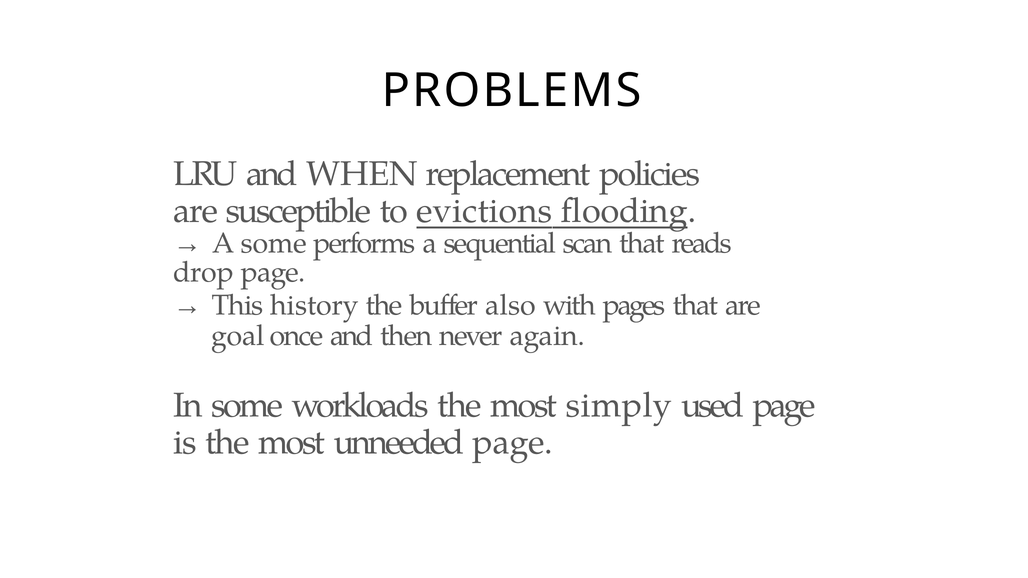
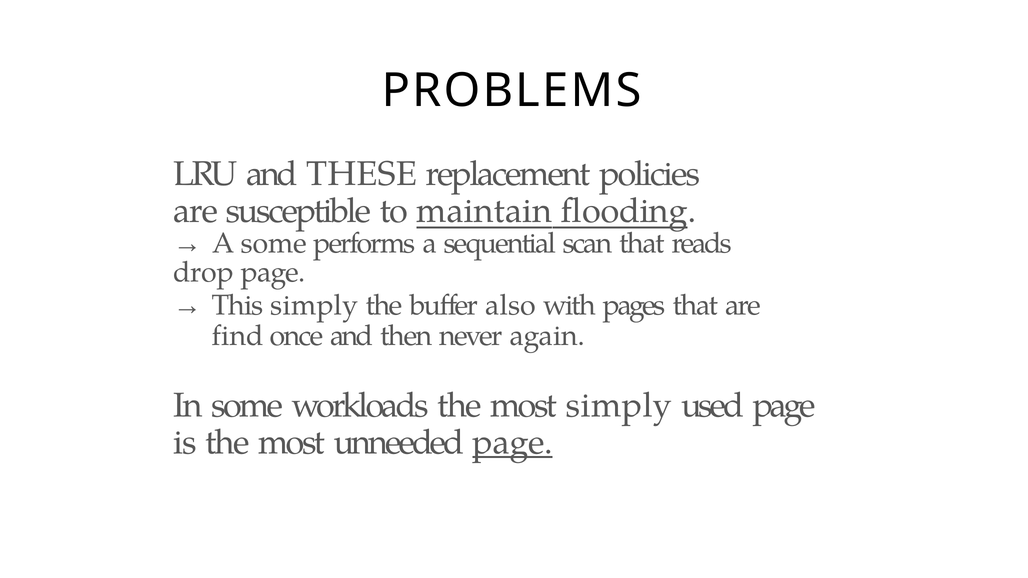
WHEN: WHEN -> THESE (362, 174)
evictions: evictions -> maintain (484, 211)
This history: history -> simply (314, 305)
goal: goal -> find (238, 336)
page underline: none -> present (513, 443)
